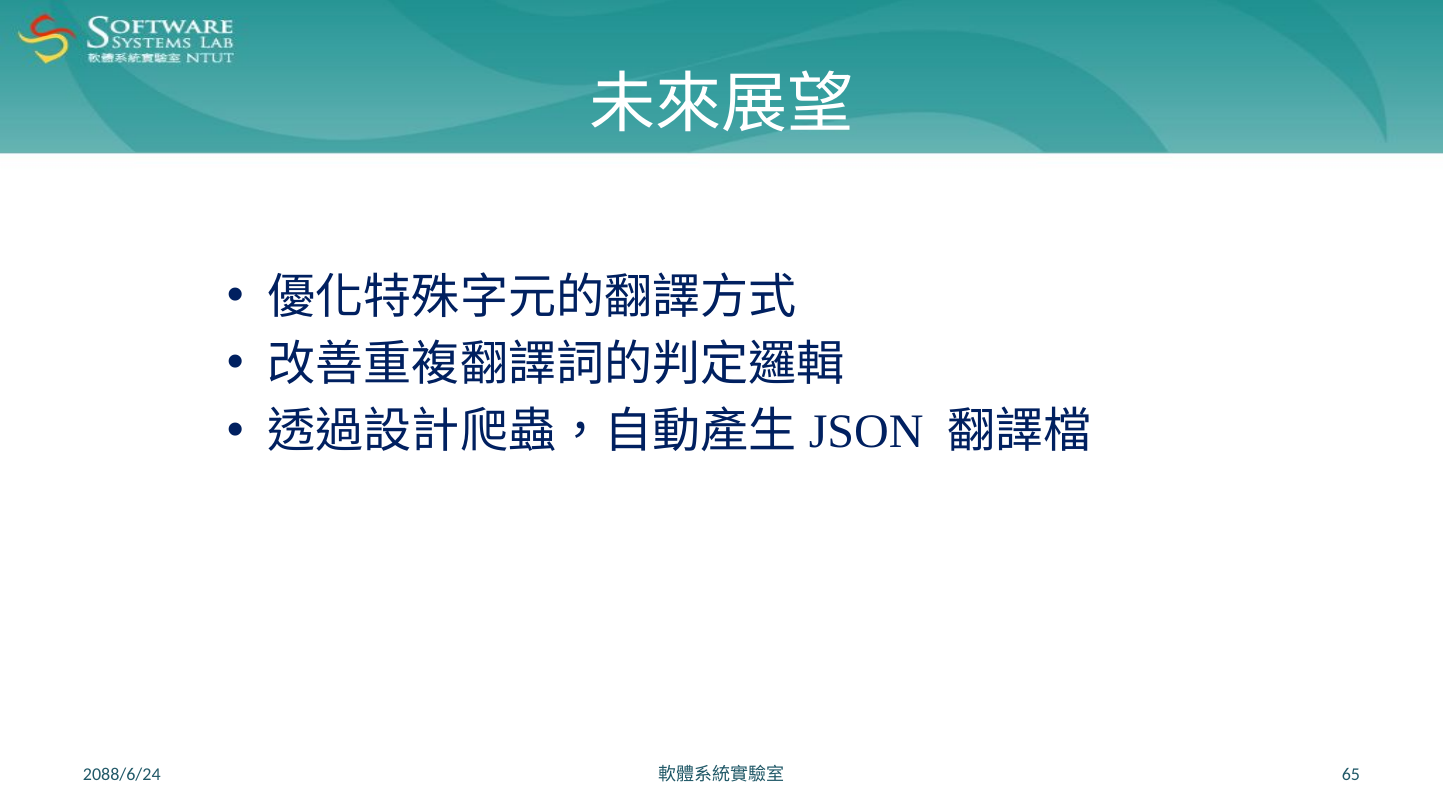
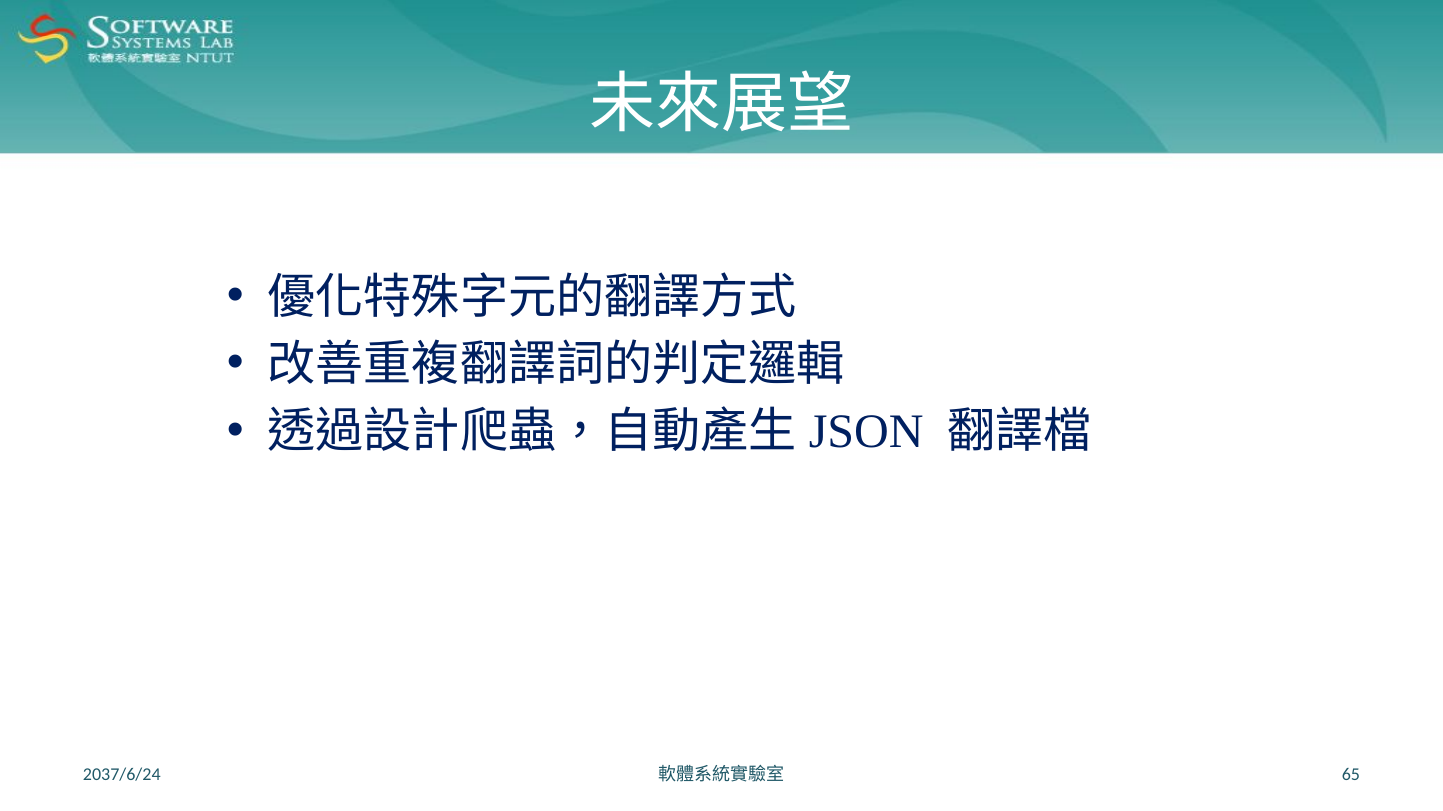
2088/6/24: 2088/6/24 -> 2037/6/24 (122, 775)
